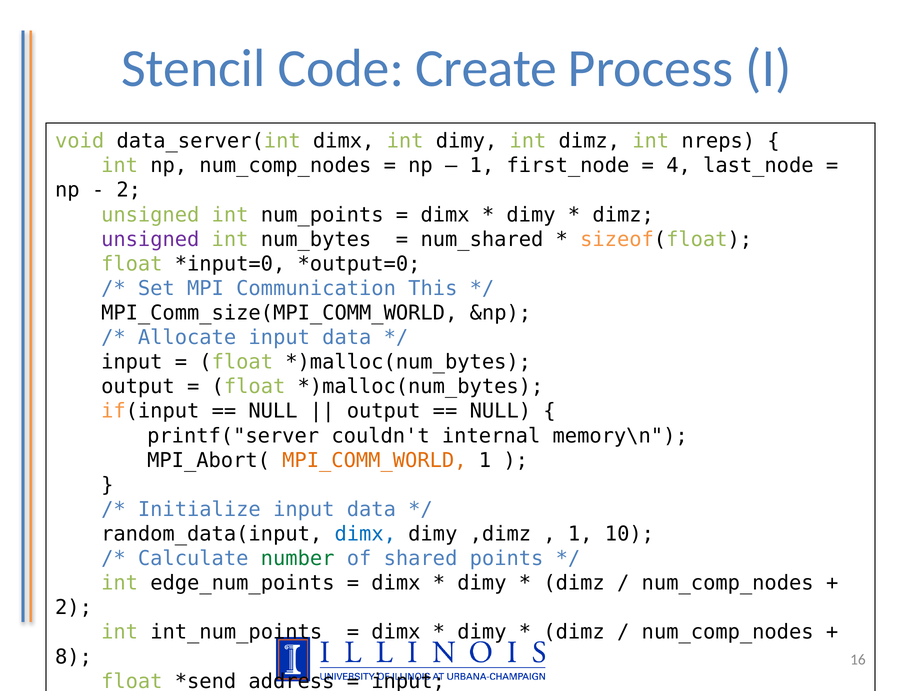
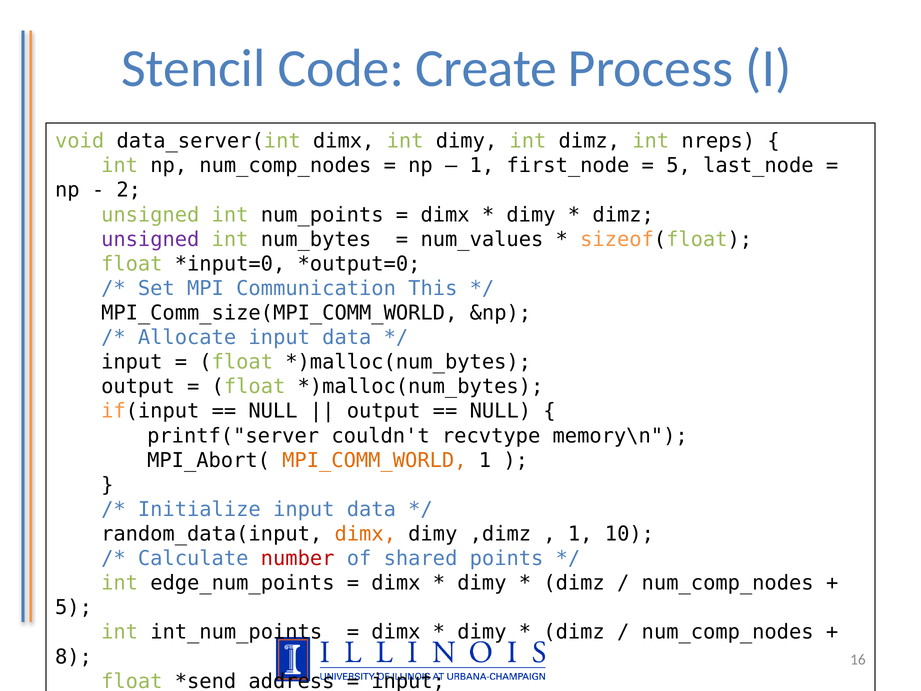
4: 4 -> 5 (679, 166)
num_shared: num_shared -> num_values (482, 239)
internal: internal -> recvtype (491, 436)
dimx colour: blue -> orange (365, 534)
number colour: green -> red (298, 558)
2: 2 -> 5 (74, 607)
